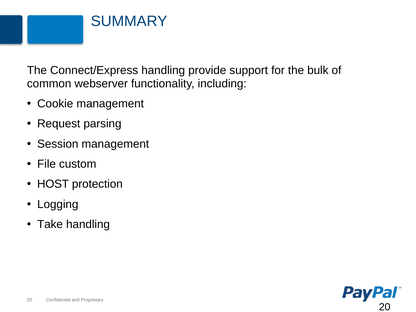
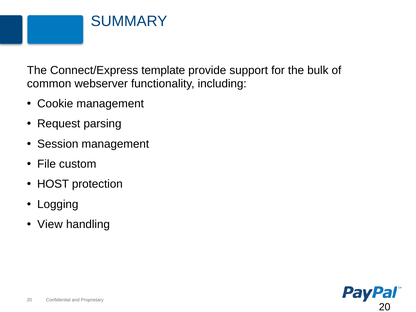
Connect/Express handling: handling -> template (163, 70)
Take: Take -> View (50, 224)
